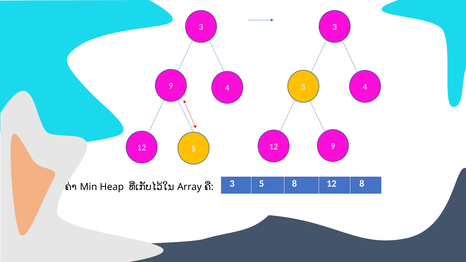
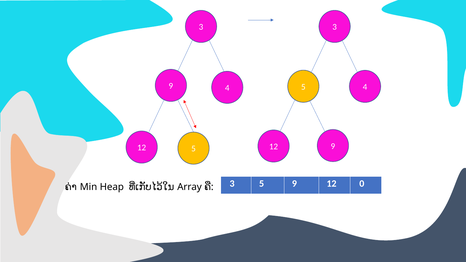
5 8: 8 -> 9 (294, 184)
12 8: 8 -> 0 (362, 184)
